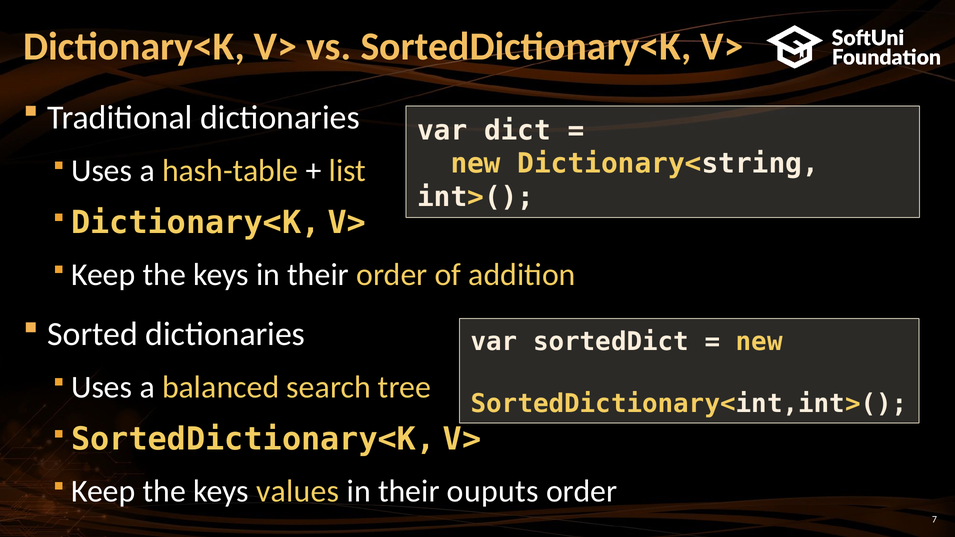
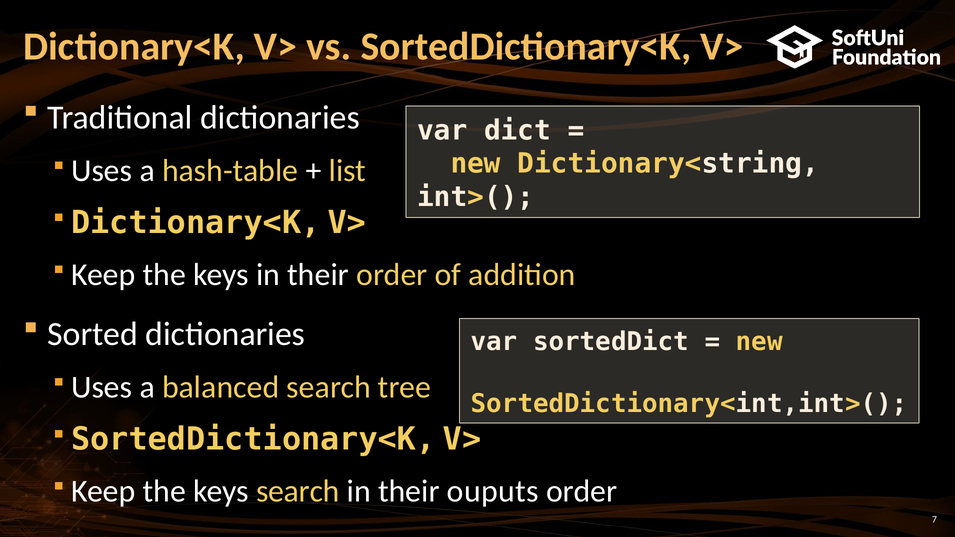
keys values: values -> search (298, 492)
